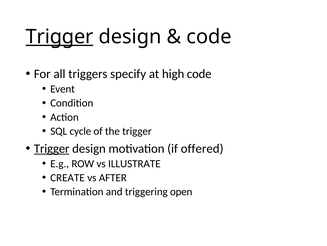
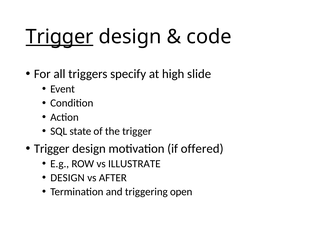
high code: code -> slide (199, 74)
cycle: cycle -> state (80, 131)
Trigger underline: present -> none (52, 148)
CREATE: CREATE -> DESIGN (68, 177)
